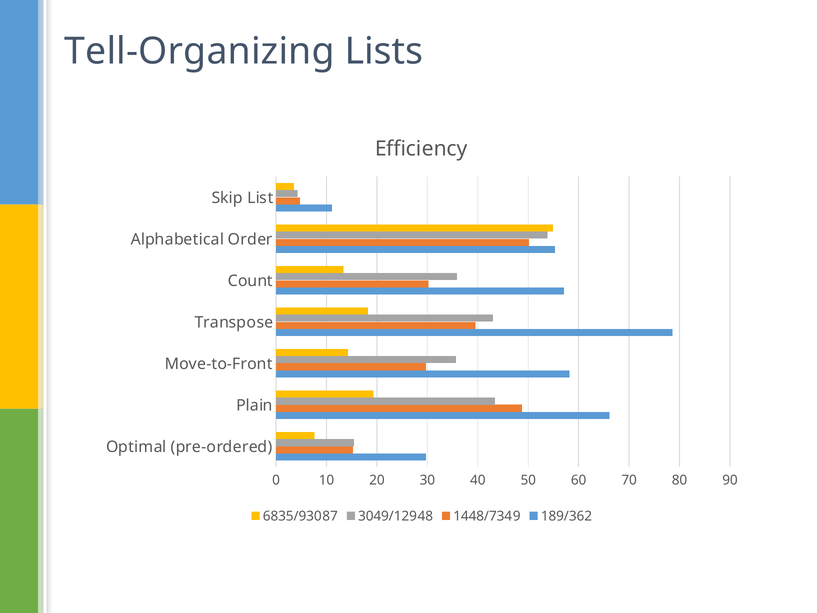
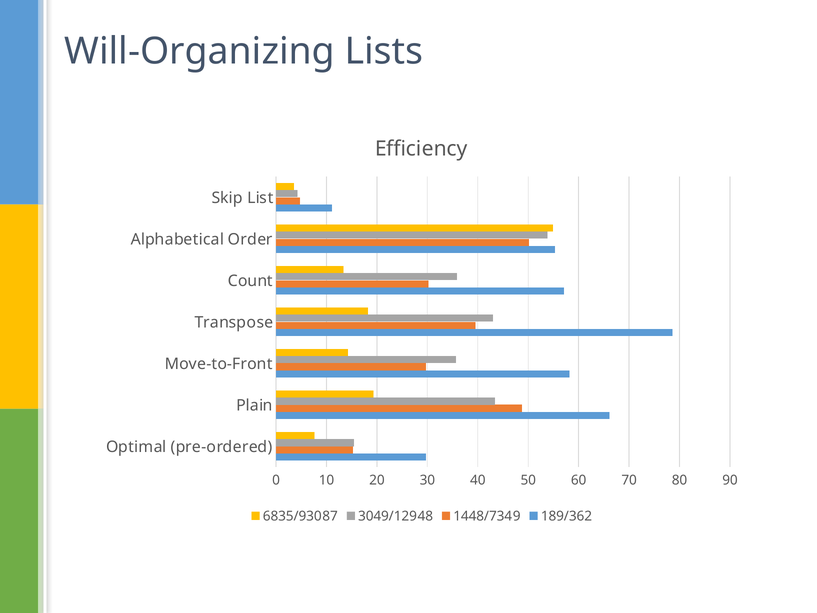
Tell-Organizing: Tell-Organizing -> Will-Organizing (200, 51)
